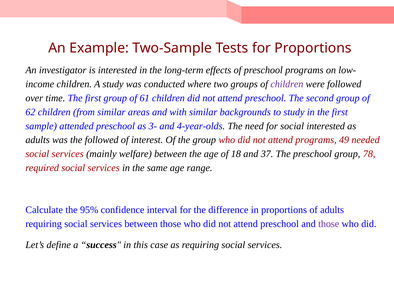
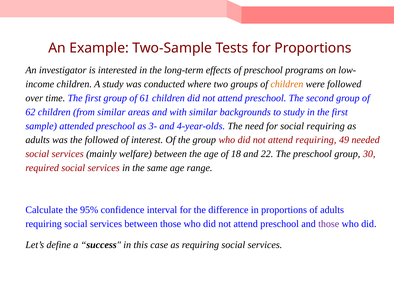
children colour: purple -> orange (287, 84)
social interested: interested -> requiring (326, 126)
attend programs: programs -> requiring (316, 140)
37: 37 -> 22 (267, 154)
78: 78 -> 30 (369, 154)
